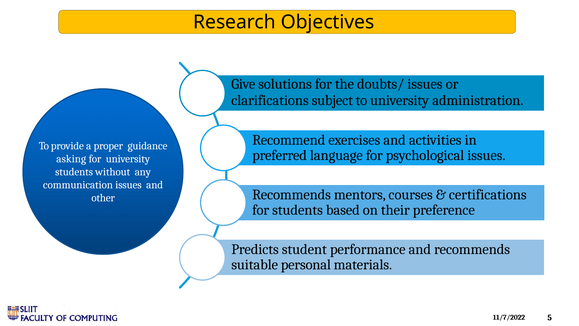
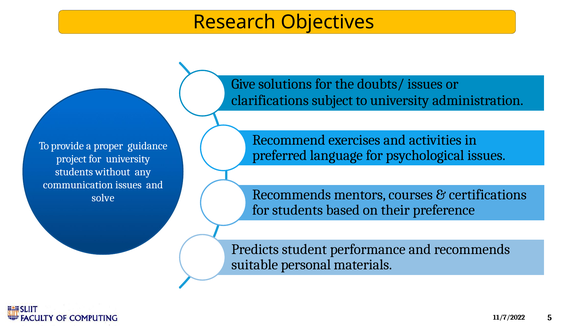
asking: asking -> project (71, 159)
other: other -> solve (103, 198)
